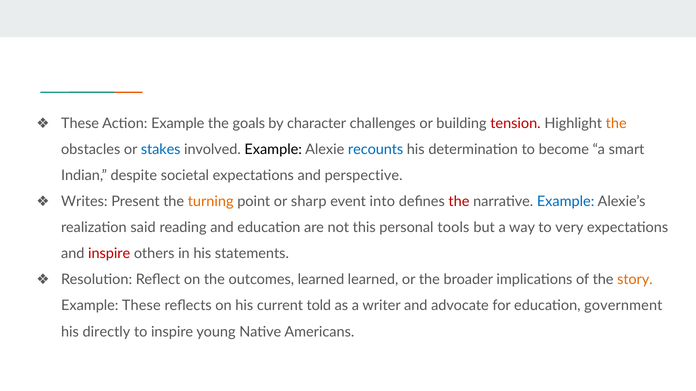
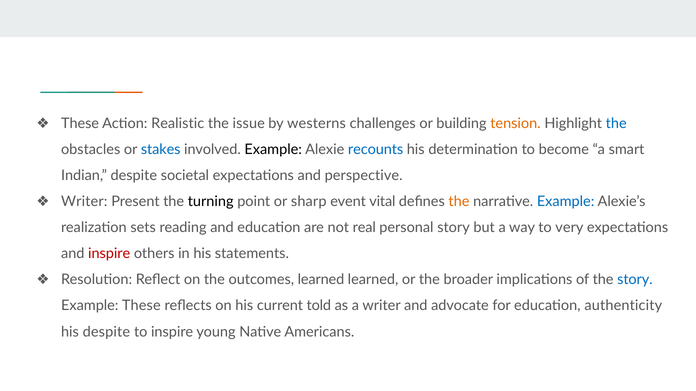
Action Example: Example -> Realistic (178, 123)
goals: goals -> issue (249, 123)
character: character -> westerns (316, 123)
tension colour: red -> orange (515, 123)
the colour: orange -> blue (616, 123)
Writes: Writes -> Writer (84, 202)
turning colour: orange -> black (211, 202)
into: into -> vital (382, 202)
the colour: red -> orange (459, 202)
said: said -> sets (143, 228)
this: this -> real (364, 228)
personal tools: tools -> story (453, 228)
story colour: orange -> blue (635, 280)
government: government -> authenticity (623, 306)
his directly: directly -> despite (106, 332)
